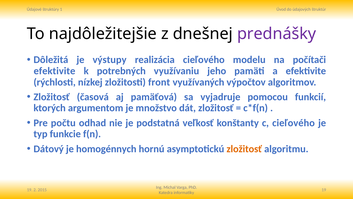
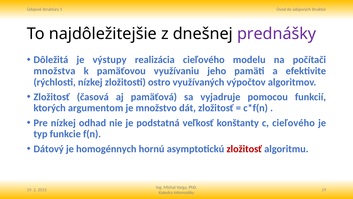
efektivite: efektivite -> množstva (54, 71)
potrebných: potrebných -> pamäťovou (121, 71)
front: front -> ostro (159, 82)
Pre počtu: počtu -> nízkej (63, 123)
zložitosť colour: orange -> red (244, 149)
